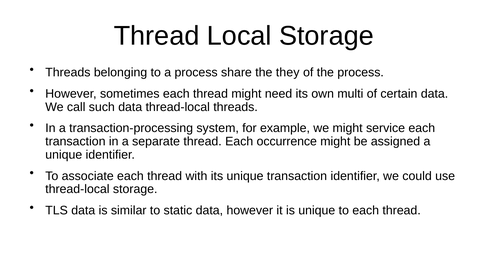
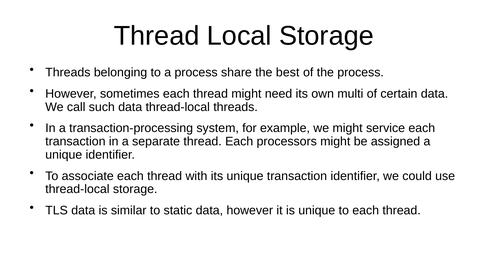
they: they -> best (288, 72)
occurrence: occurrence -> processors (287, 141)
